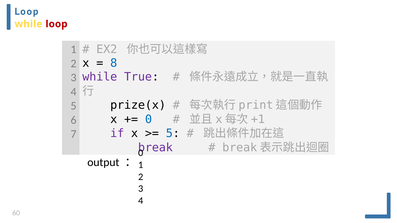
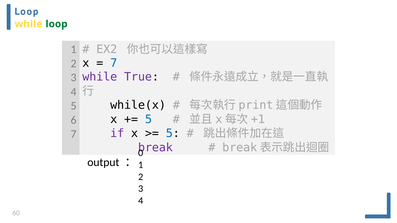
loop colour: red -> green (57, 24)
8: 8 -> 7 (114, 63)
prize(x: prize(x -> while(x (138, 105)
0: 0 -> 5 (148, 119)
